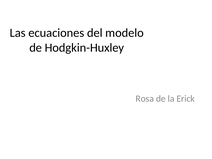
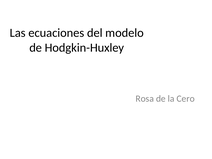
Erick: Erick -> Cero (186, 99)
